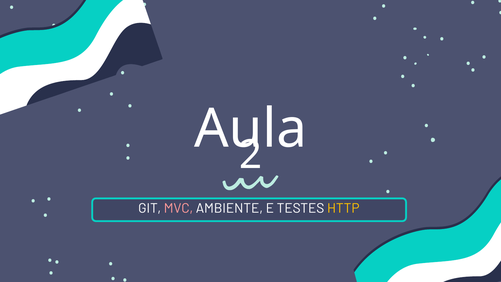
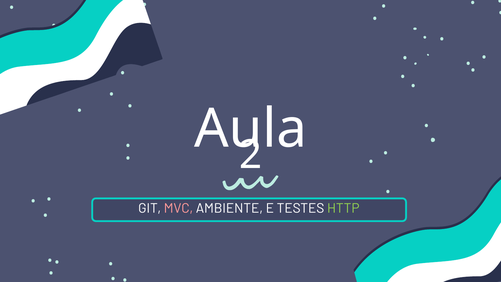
HTTP colour: yellow -> light green (343, 208)
